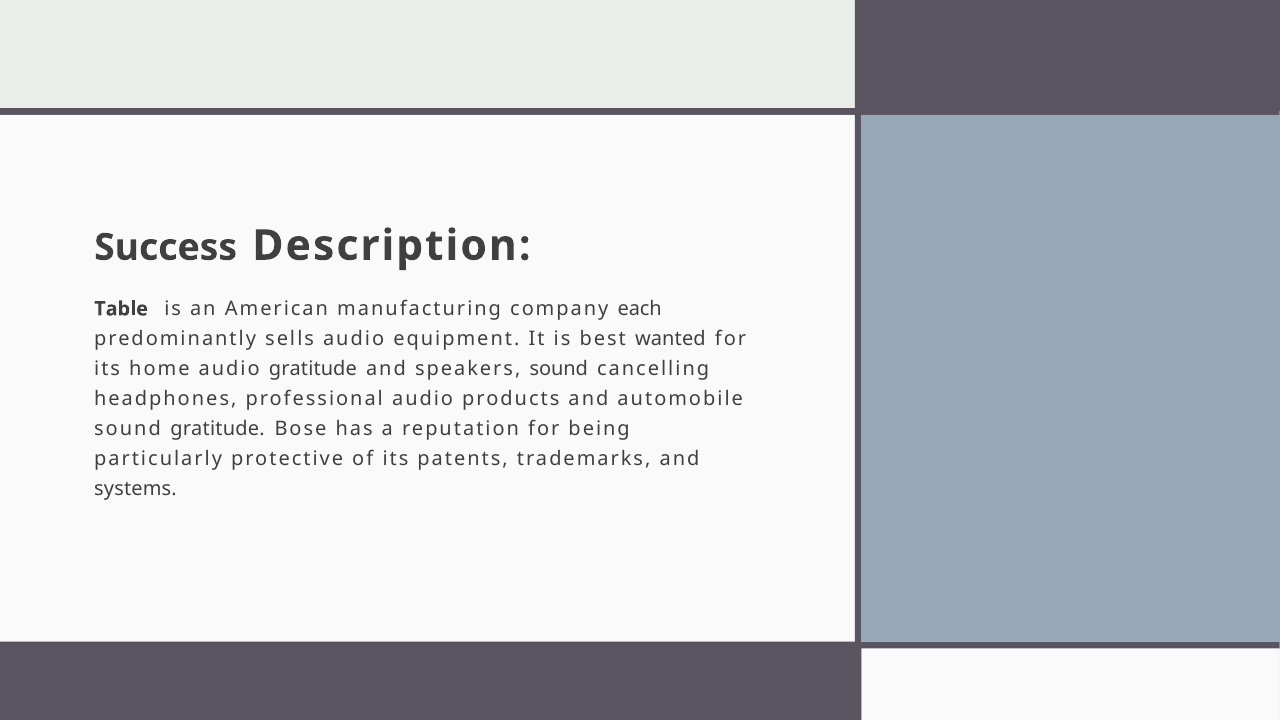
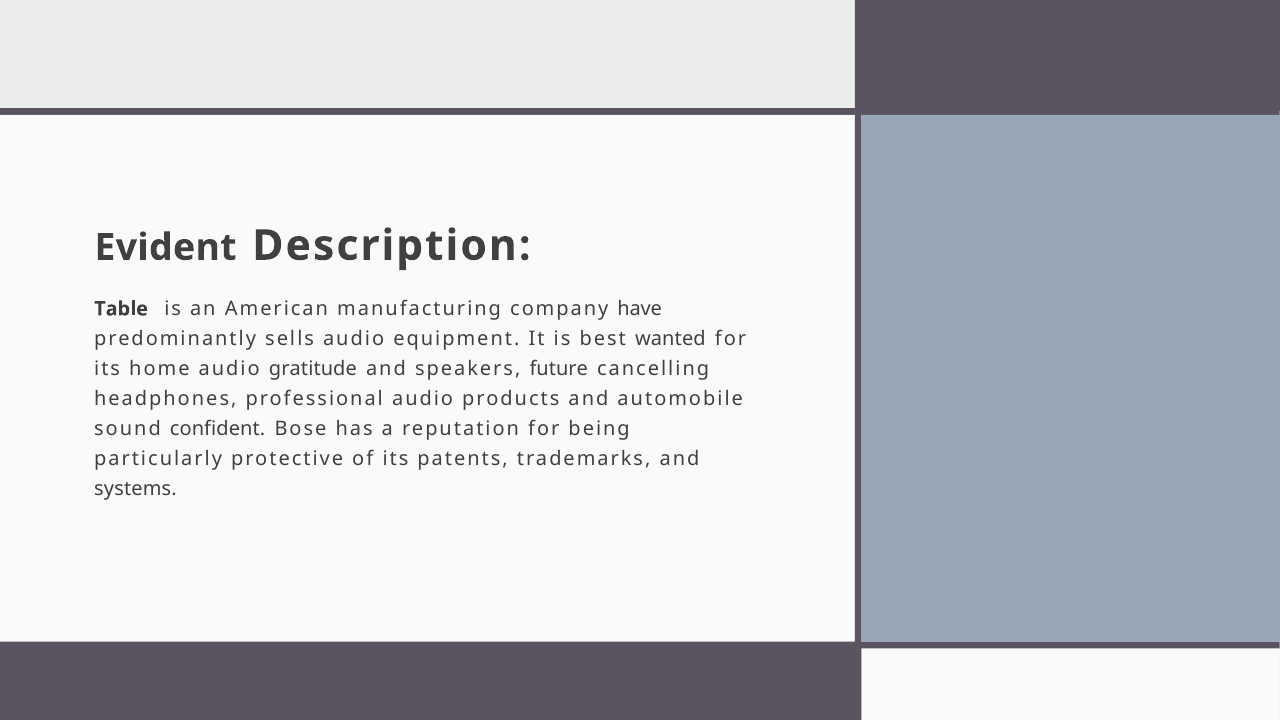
Success: Success -> Evident (165, 247)
each: each -> have (640, 309)
speakers sound: sound -> future (559, 369)
sound gratitude: gratitude -> confident (218, 429)
